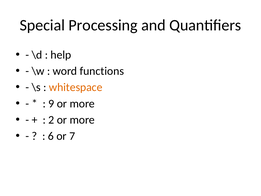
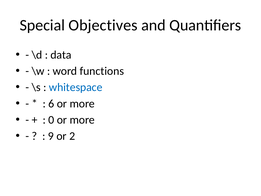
Processing: Processing -> Objectives (103, 25)
help: help -> data (61, 55)
whitespace colour: orange -> blue (76, 87)
9: 9 -> 6 (51, 103)
2: 2 -> 0 (51, 120)
6: 6 -> 9 (51, 136)
7: 7 -> 2 (72, 136)
